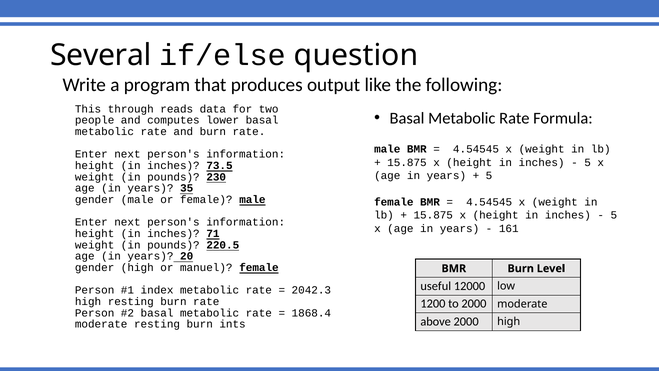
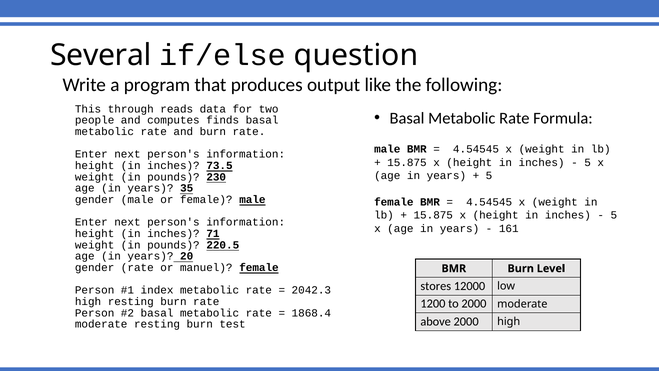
lower: lower -> finds (223, 120)
gender high: high -> rate (137, 267)
useful: useful -> stores (436, 286)
ints: ints -> test (233, 324)
